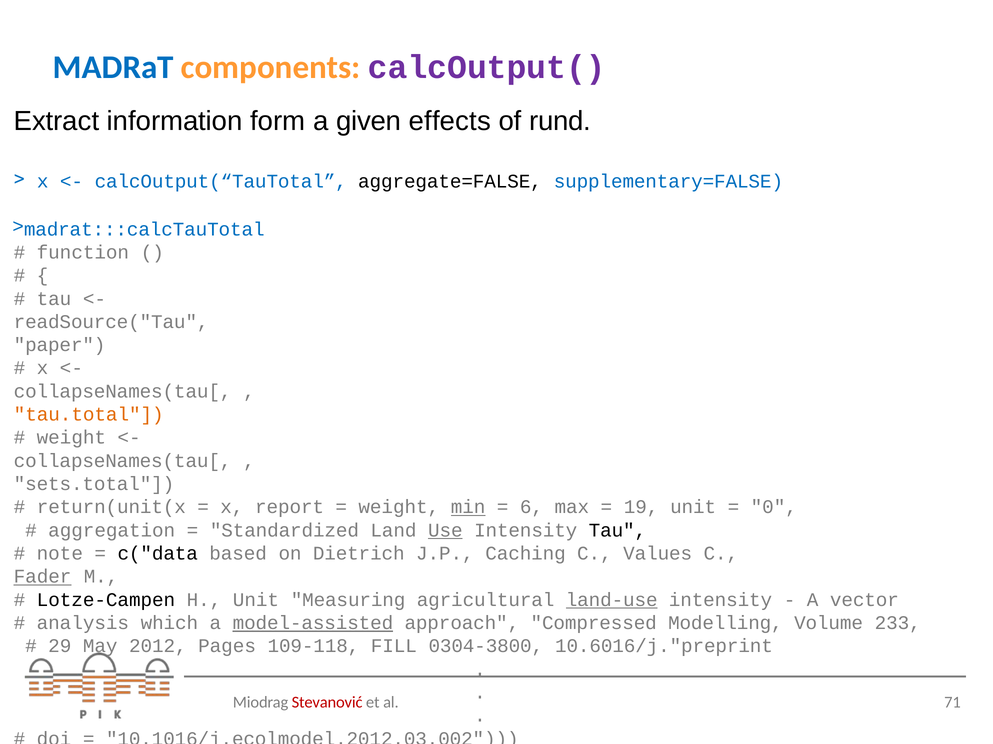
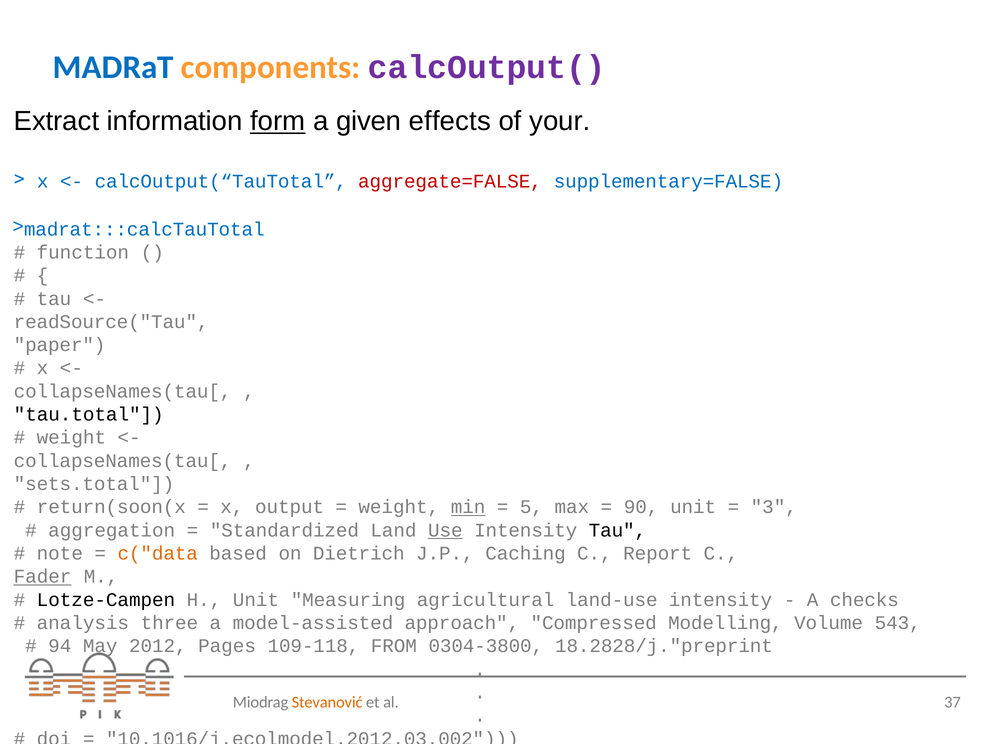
form underline: none -> present (278, 121)
rund: rund -> your (560, 121)
aggregate=FALSE colour: black -> red (450, 182)
tau.total colour: orange -> black (89, 415)
return(unit(x: return(unit(x -> return(soon(x (111, 508)
report: report -> output (290, 508)
6: 6 -> 5 (531, 508)
19: 19 -> 90 (641, 508)
0: 0 -> 3 (774, 508)
c("data colour: black -> orange (158, 554)
Values: Values -> Report (658, 554)
land-use underline: present -> none (612, 600)
vector: vector -> checks (864, 600)
which: which -> three (169, 624)
model-assisted underline: present -> none (313, 624)
233: 233 -> 543 (898, 624)
29: 29 -> 94 (60, 647)
FILL: FILL -> FROM (394, 647)
10.6016/j."preprint: 10.6016/j."preprint -> 18.2828/j."preprint (664, 647)
Stevanović colour: red -> orange (327, 703)
71: 71 -> 37 (952, 703)
